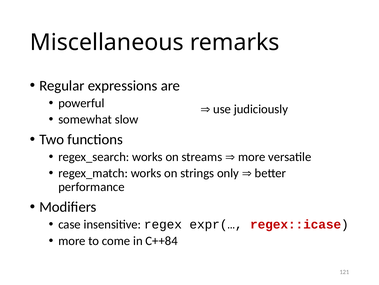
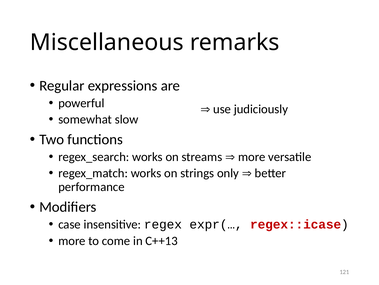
C++84: C++84 -> C++13 (162, 240)
